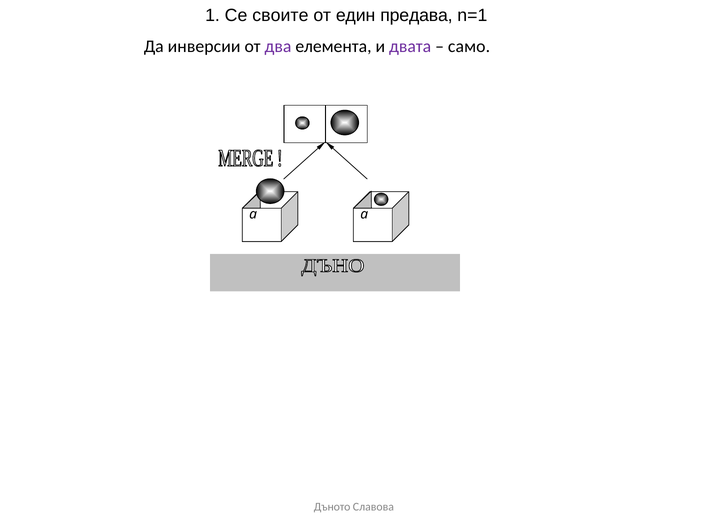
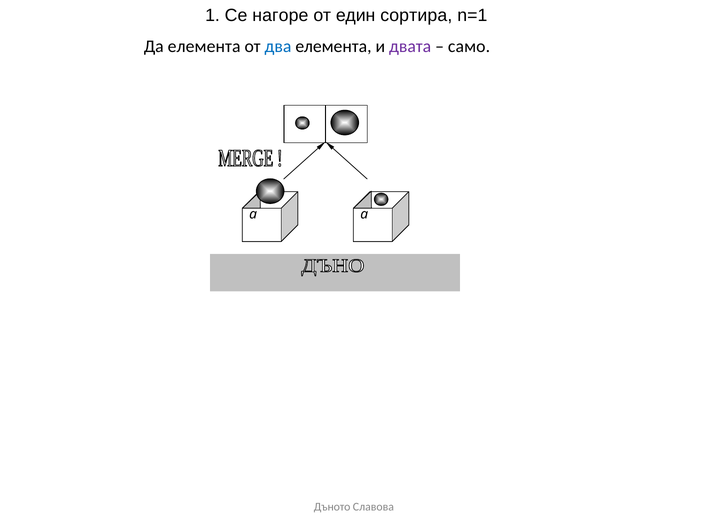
своите: своите -> нагоре (280, 15)
предава: предава -> сортира (416, 15)
Да инверсии: инверсии -> елемента (204, 47)
два colour: purple -> blue (278, 47)
